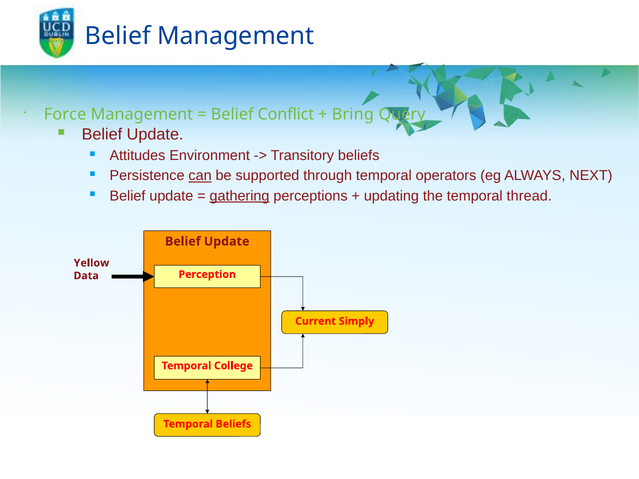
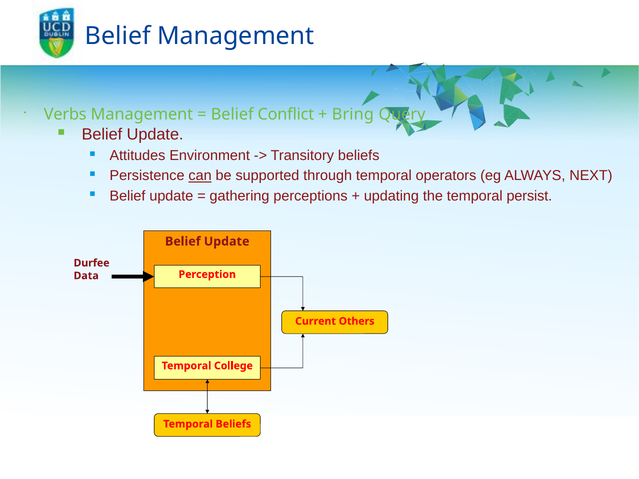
Force: Force -> Verbs (65, 115)
gathering underline: present -> none (240, 196)
thread: thread -> persist (529, 196)
Yellow: Yellow -> Durfee (92, 263)
Simply: Simply -> Others (357, 321)
